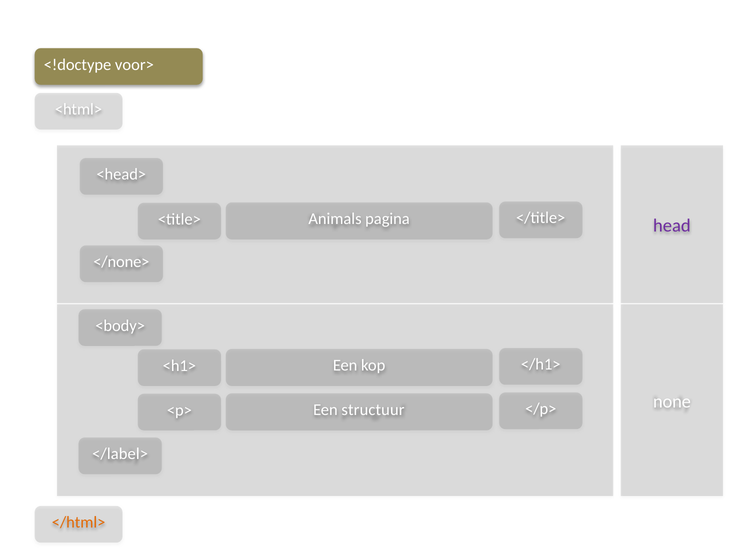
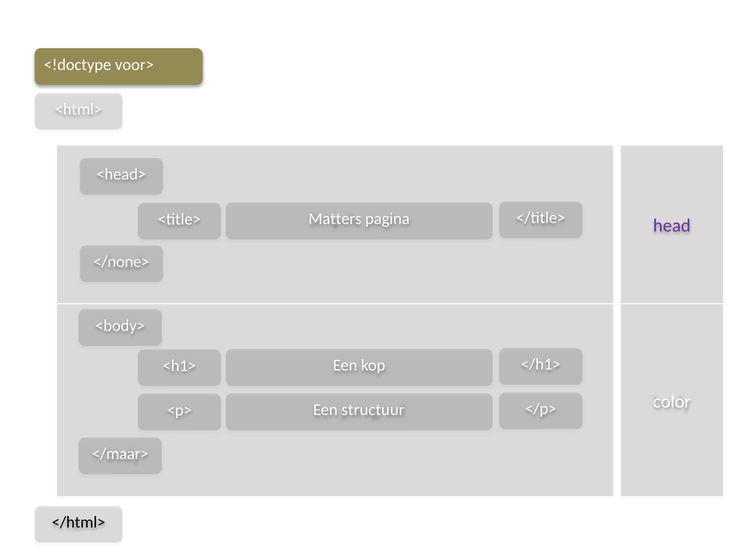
Animals: Animals -> Matters (335, 219)
none: none -> color (672, 401)
</label>: </label> -> </maar> (120, 454)
</html> colour: orange -> black (79, 522)
